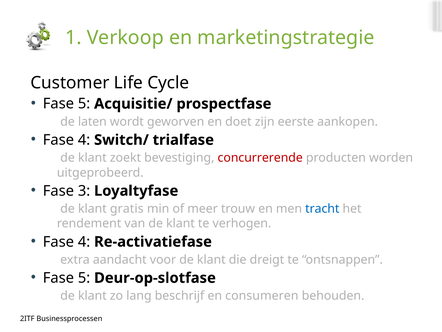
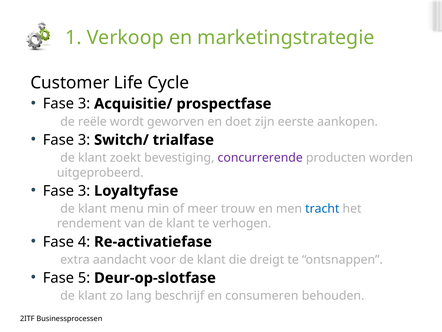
5: 5 -> 3 (84, 104)
laten: laten -> reële (92, 122)
4: 4 -> 3 (84, 140)
concurrerende colour: red -> purple (260, 158)
gratis: gratis -> menu (127, 208)
